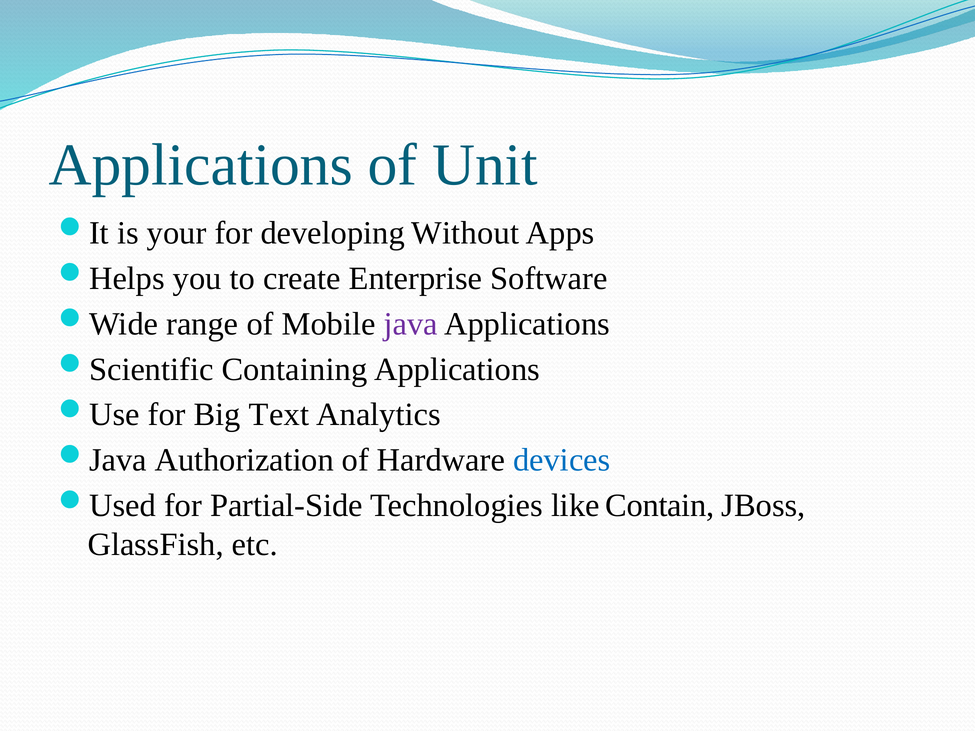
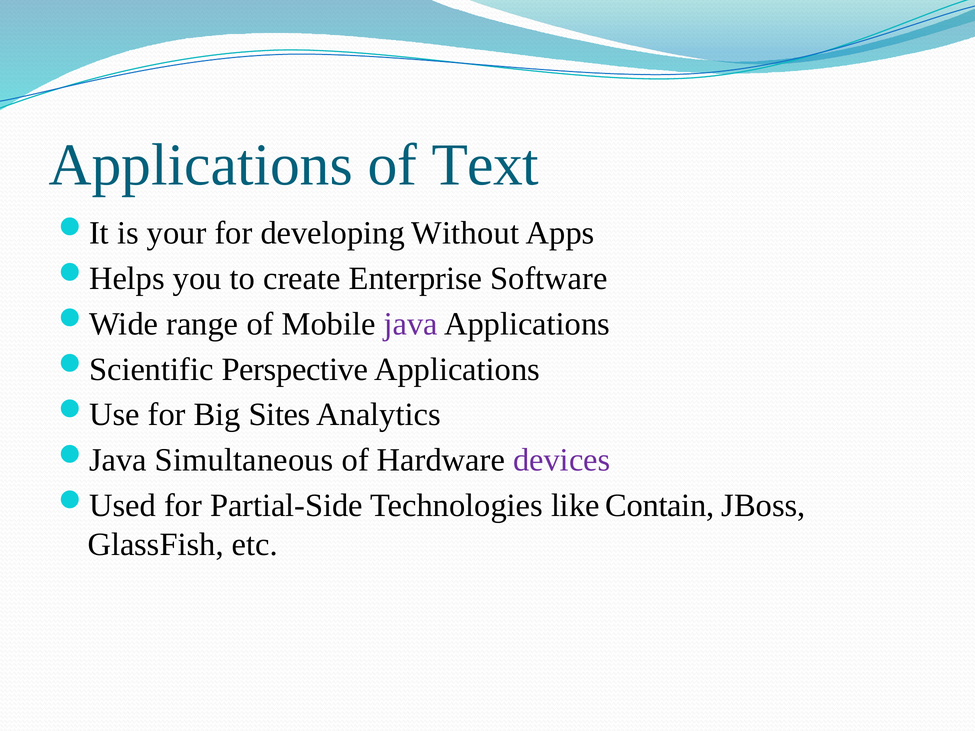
Unit: Unit -> Text (485, 165)
Containing: Containing -> Perspective (295, 369)
Text: Text -> Sites (280, 415)
Authorization: Authorization -> Simultaneous (244, 460)
devices colour: blue -> purple (562, 460)
